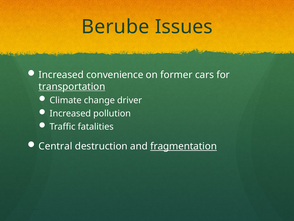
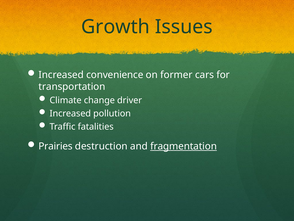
Berube: Berube -> Growth (115, 27)
transportation underline: present -> none (72, 86)
Central: Central -> Prairies (56, 146)
